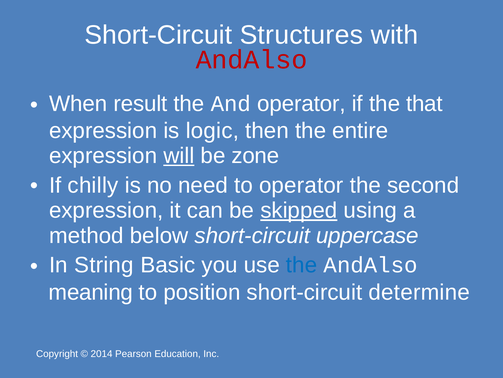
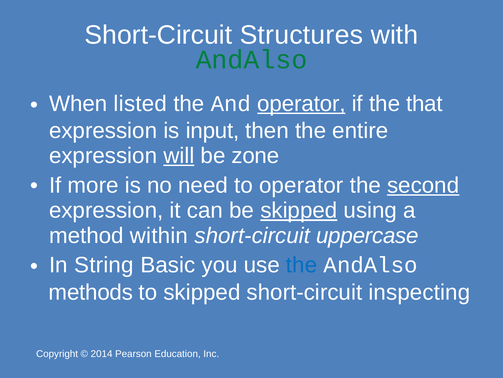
AndAlso colour: red -> green (251, 60)
result: result -> listed (140, 103)
operator underline: none -> present (301, 103)
logic: logic -> input (213, 130)
chilly: chilly -> more (93, 185)
second underline: none -> present (423, 185)
below: below -> within (159, 235)
meaning: meaning -> methods (91, 292)
to position: position -> skipped (202, 292)
determine: determine -> inspecting (419, 292)
